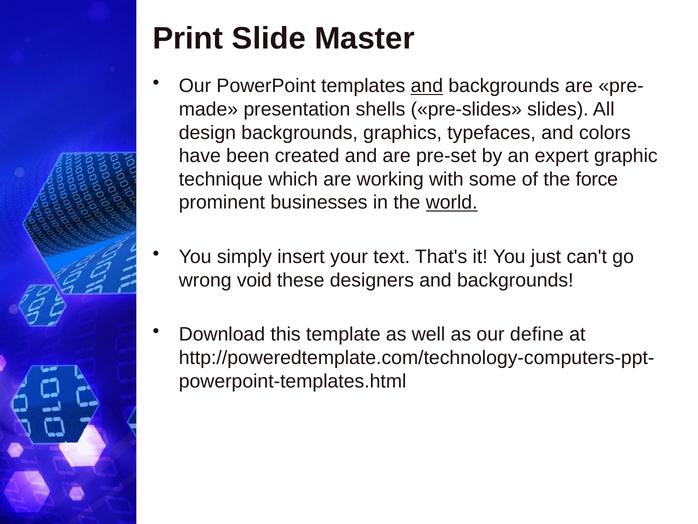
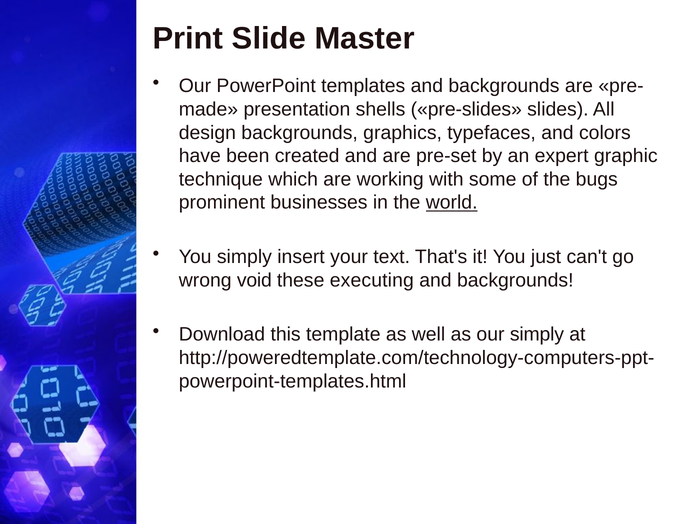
and underline: present -> none (427, 86)
force: force -> bugs (597, 179)
designers: designers -> executing (372, 280)
our define: define -> simply (537, 334)
